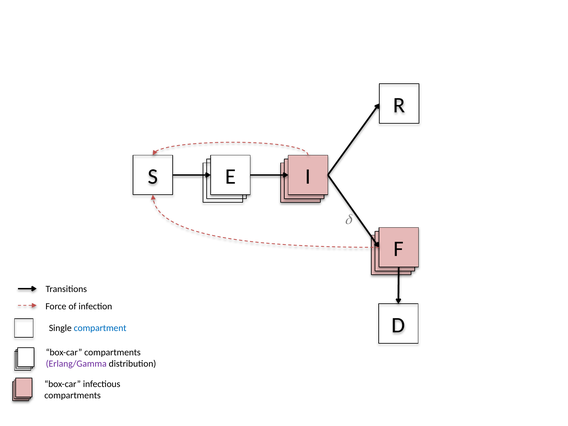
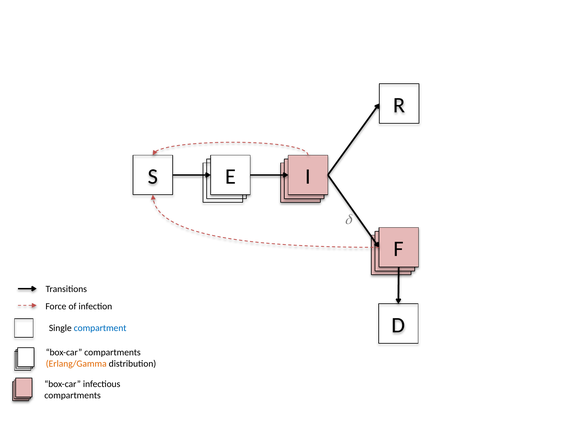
Erlang/Gamma colour: purple -> orange (76, 364)
